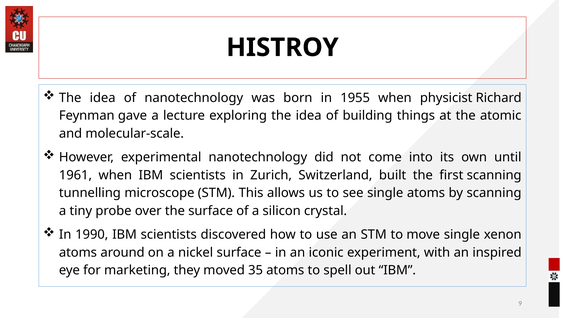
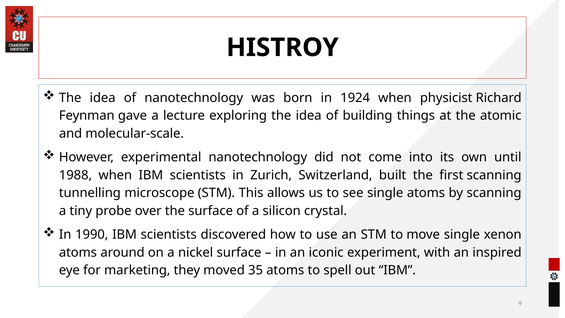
1955: 1955 -> 1924 (355, 98)
1961: 1961 -> 1988 (75, 175)
